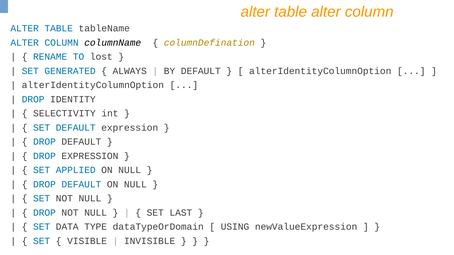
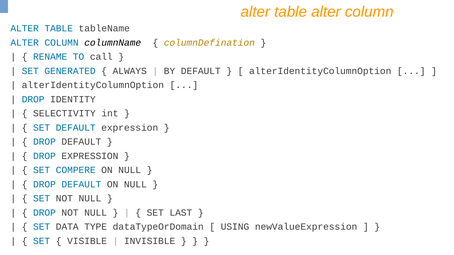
lost: lost -> call (101, 57)
APPLIED: APPLIED -> COMPERE (76, 170)
